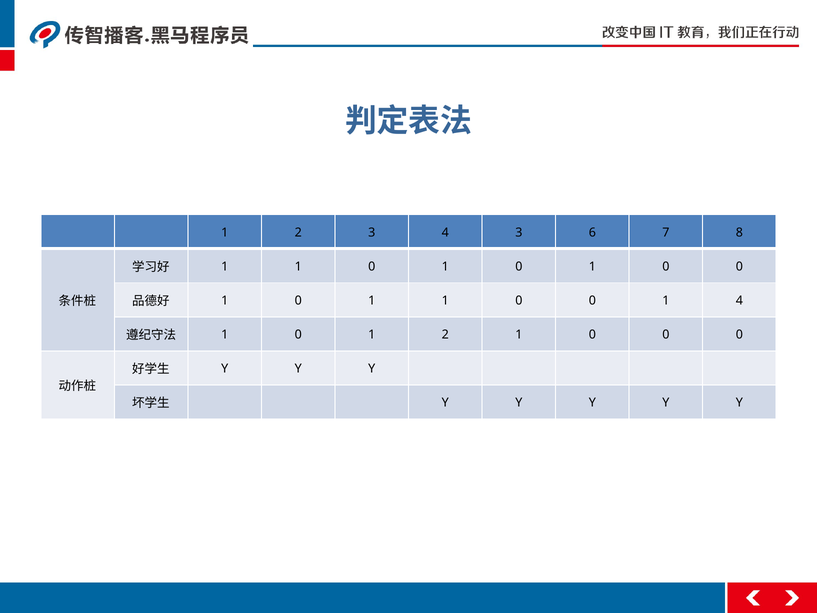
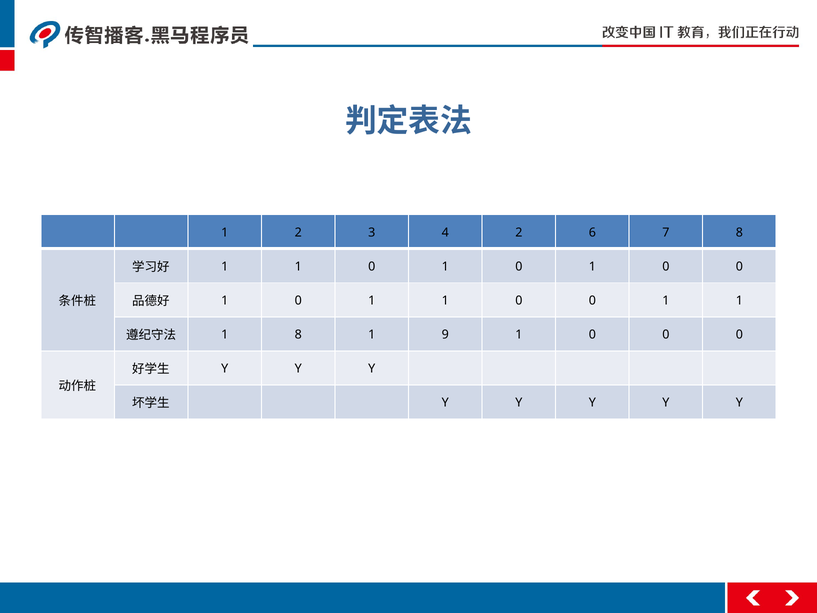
4 3: 3 -> 2 (519, 232)
0 0 1 4: 4 -> 1 (739, 300)
0: 0 -> 8 (298, 334)
2: 2 -> 9 (445, 334)
